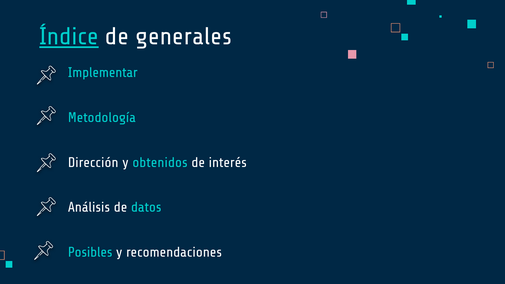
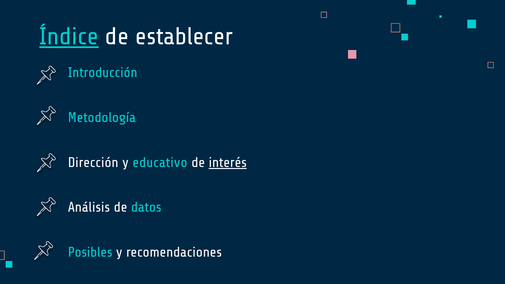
generales: generales -> establecer (184, 37)
Implementar: Implementar -> Introducción (103, 73)
obtenidos: obtenidos -> educativo (160, 162)
interés underline: none -> present (228, 162)
